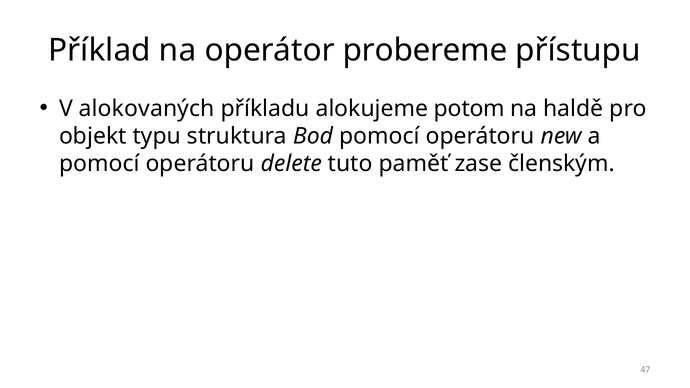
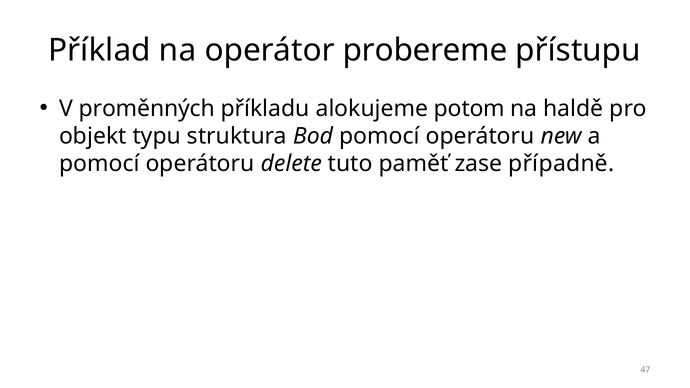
alokovaných: alokovaných -> proměnných (147, 109)
členským: členským -> případně (561, 164)
